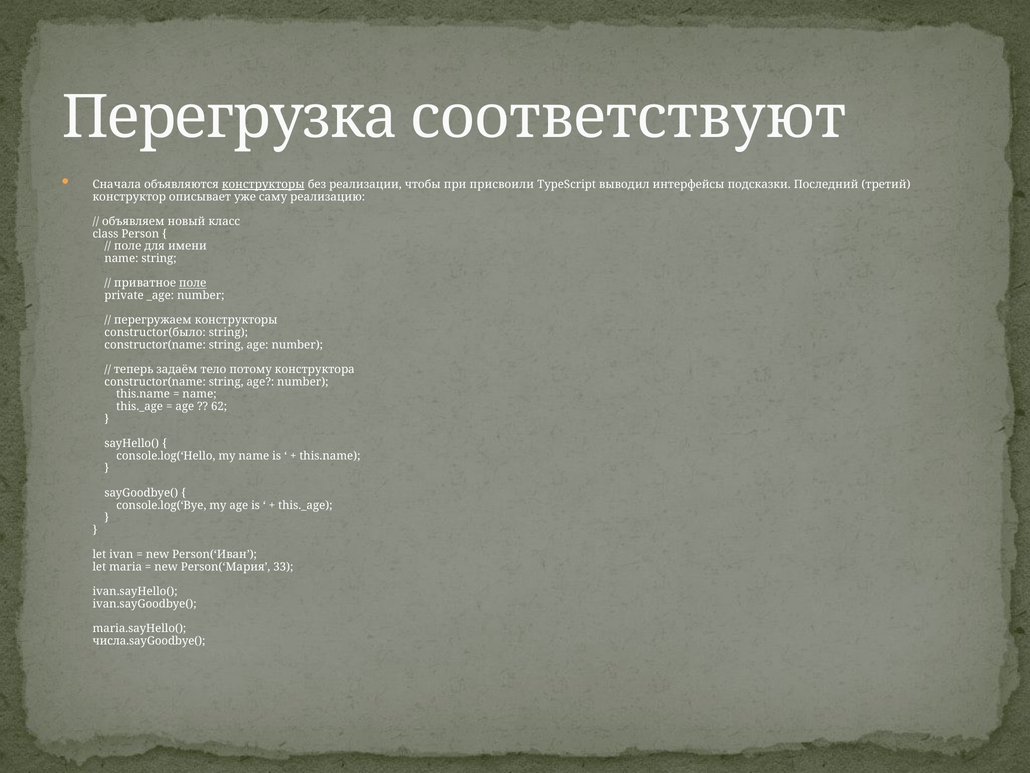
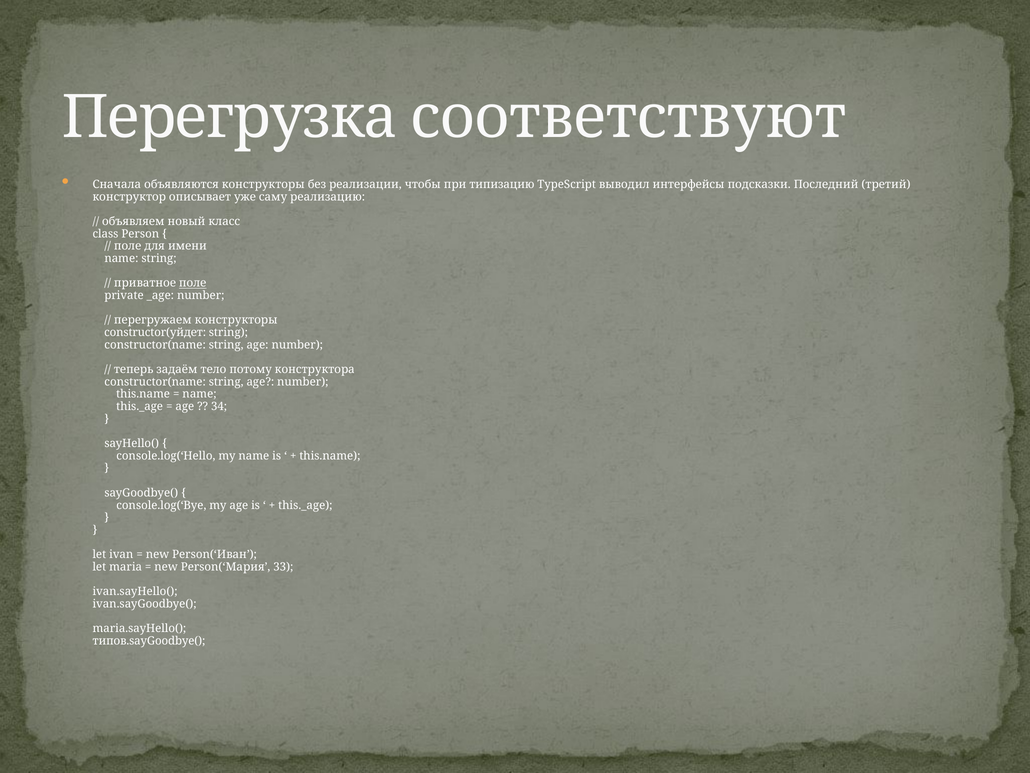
конструкторы underline: present -> none (263, 184)
присвоили: присвоили -> типизацию (502, 184)
constructor(было: constructor(было -> constructor(уйдет (155, 332)
62: 62 -> 34 (219, 406)
числа.sayGoodbye(: числа.sayGoodbye( -> типов.sayGoodbye( (149, 641)
